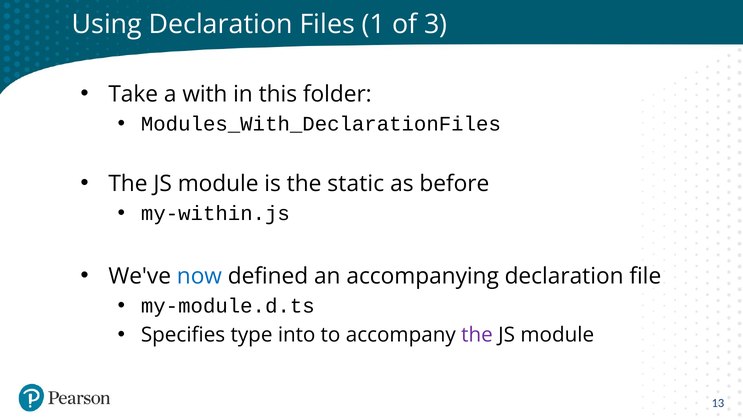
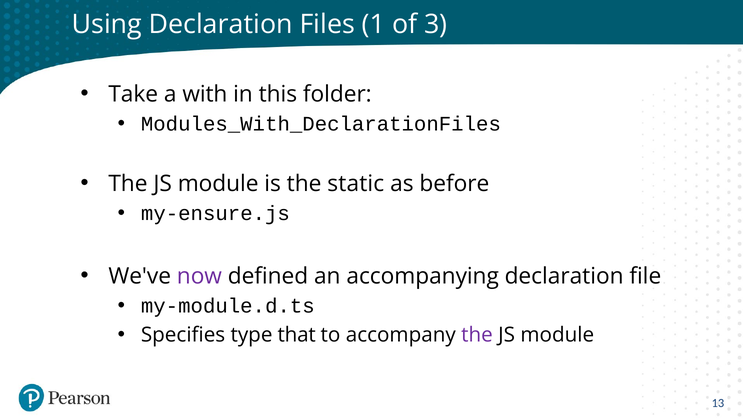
my-within.js: my-within.js -> my-ensure.js (215, 214)
now colour: blue -> purple (199, 276)
into: into -> that (297, 335)
